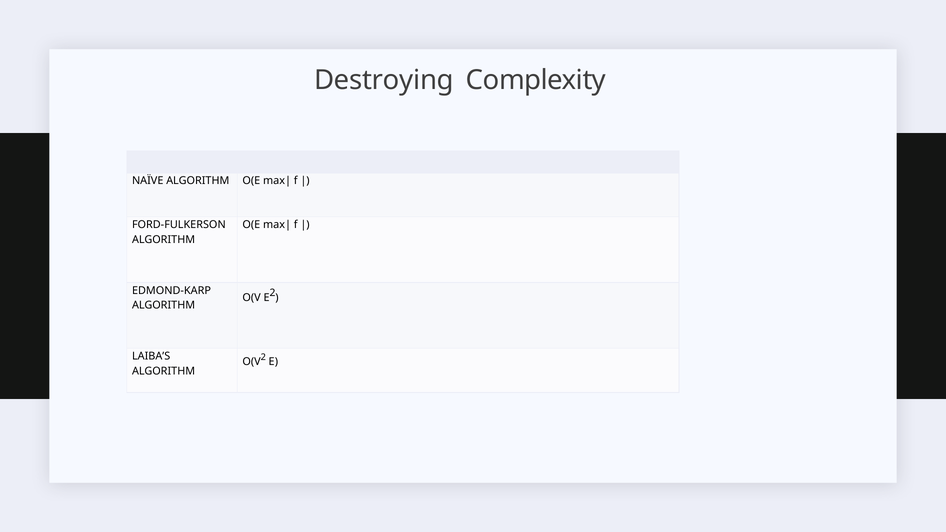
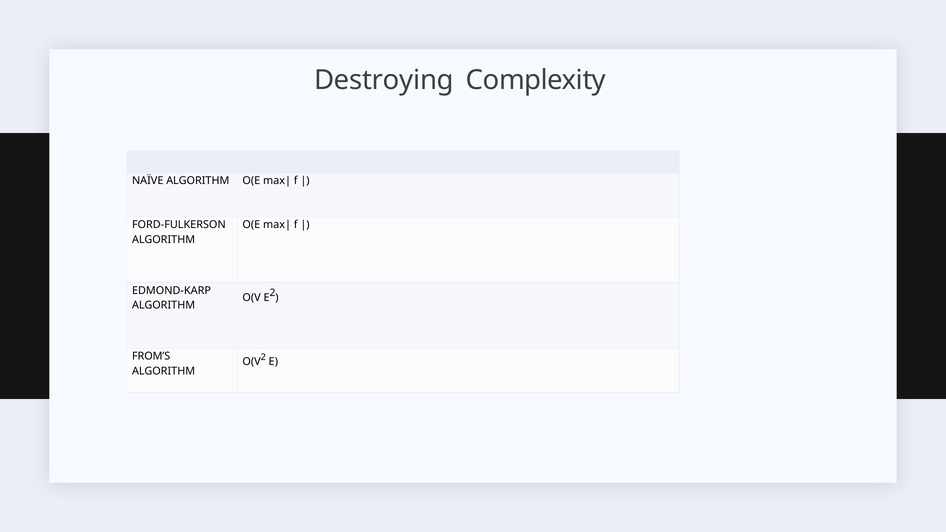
LAIBA’S: LAIBA’S -> FROM’S (151, 356)
